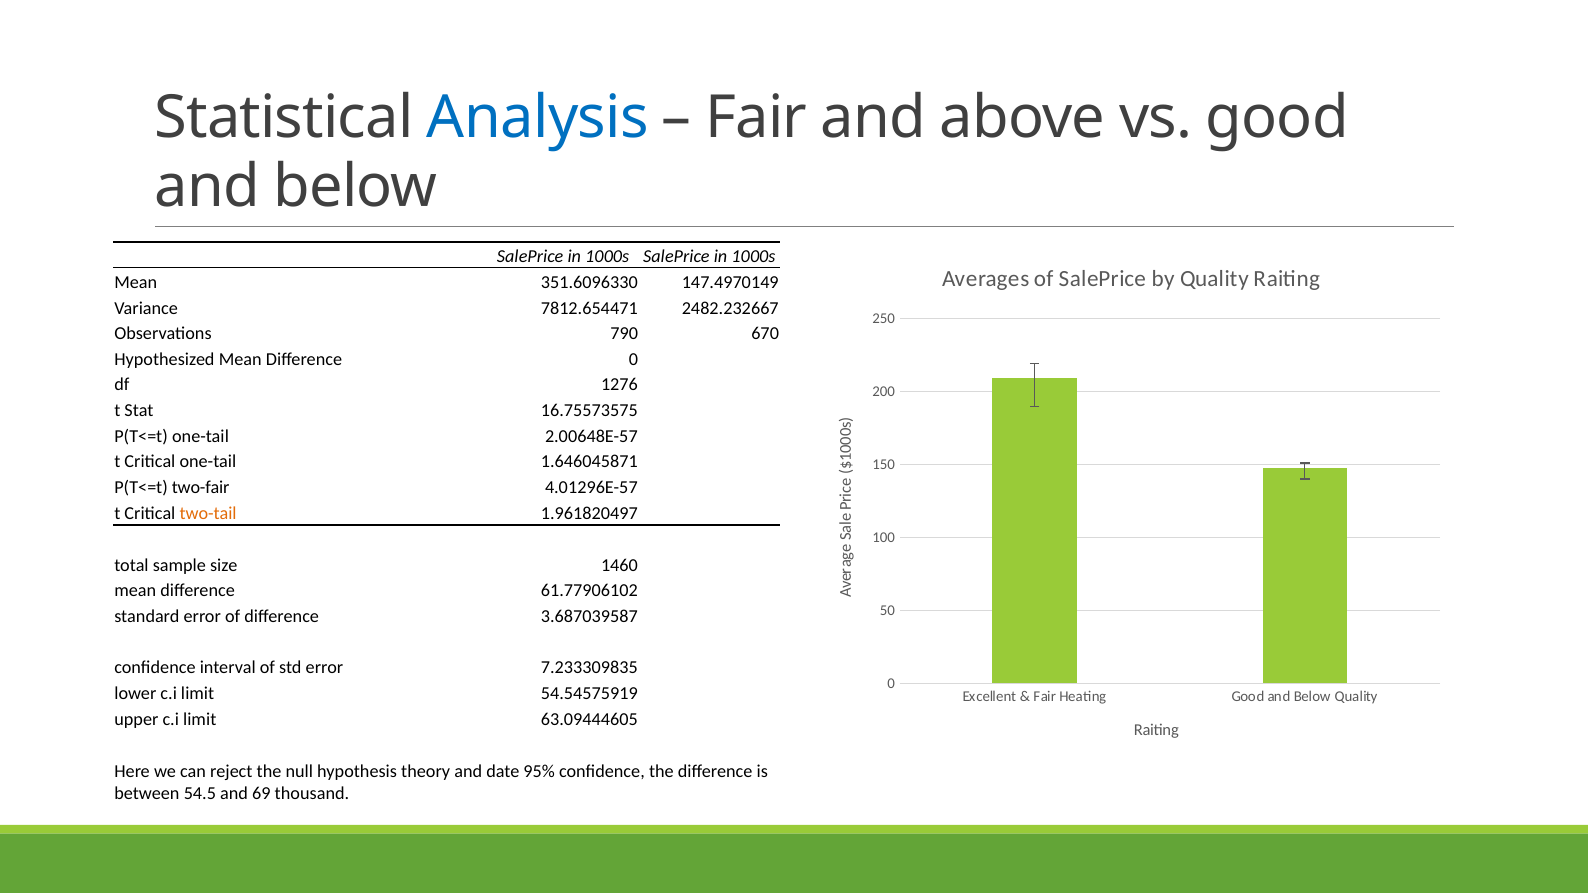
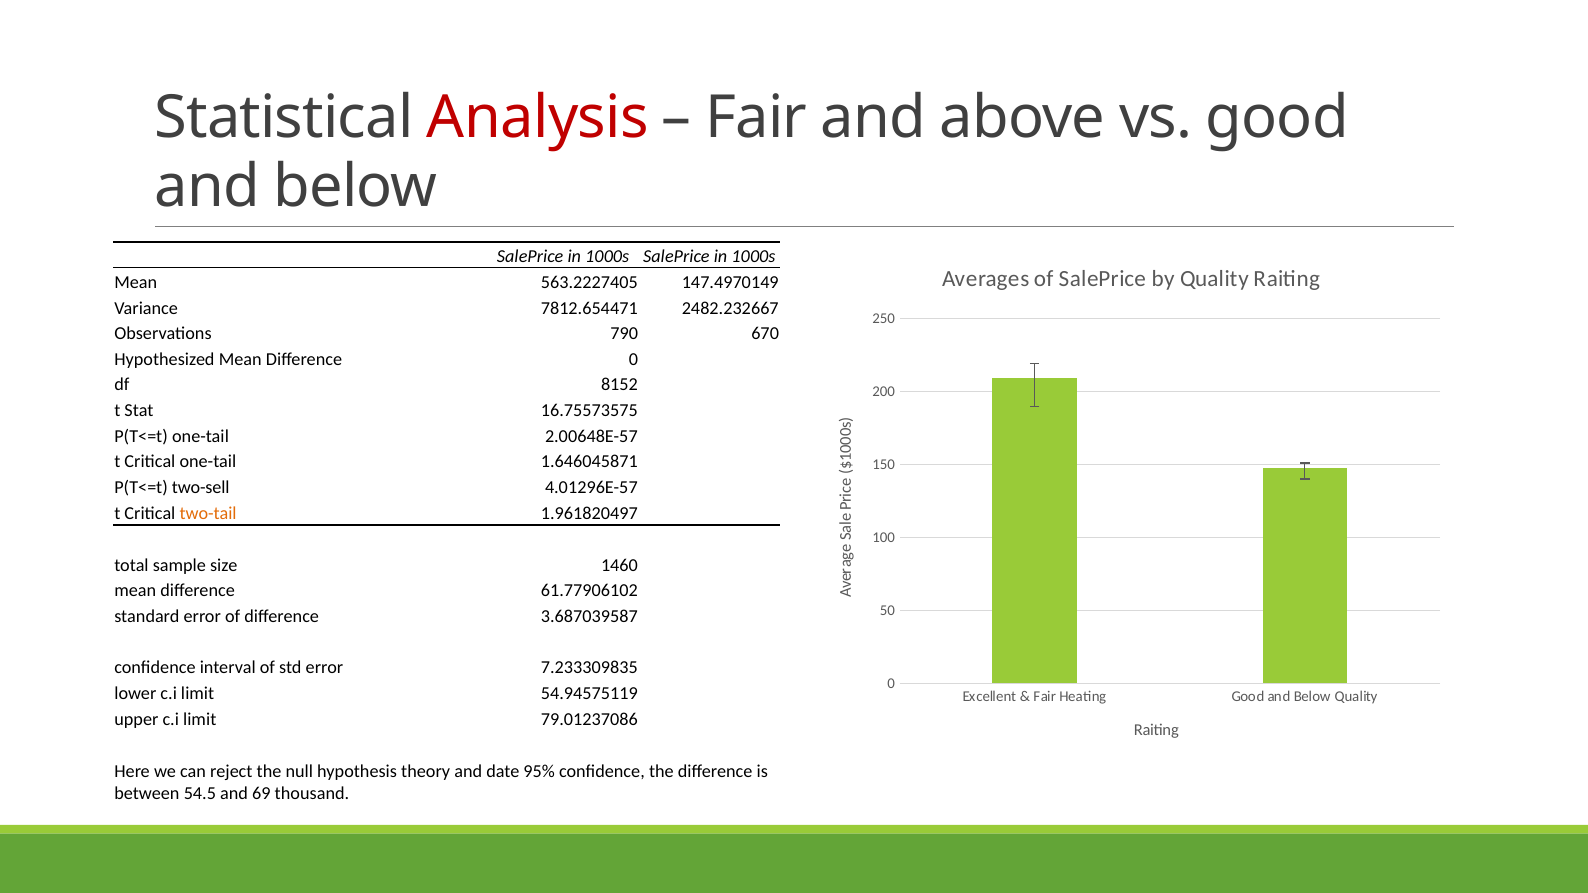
Analysis colour: blue -> red (538, 118)
351.6096330: 351.6096330 -> 563.2227405 (589, 283)
1276: 1276 -> 8152 (619, 385)
two-fair: two-fair -> two-sell (201, 487)
54.54575919: 54.54575919 -> 54.94575119 (589, 694)
63.09444605: 63.09444605 -> 79.01237086 (589, 719)
